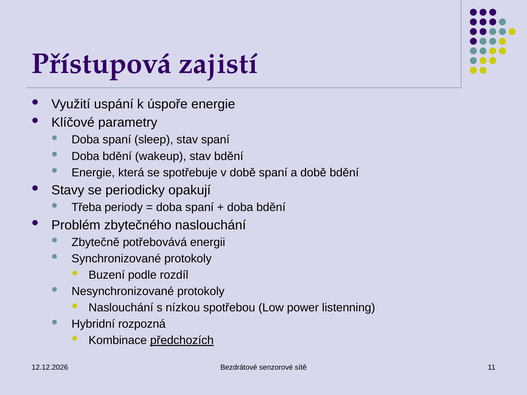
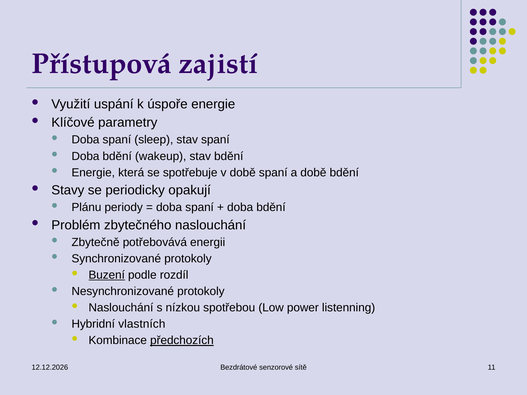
Třeba: Třeba -> Plánu (86, 207)
Buzení underline: none -> present (107, 275)
rozpozná: rozpozná -> vlastních (142, 324)
